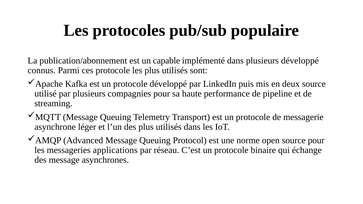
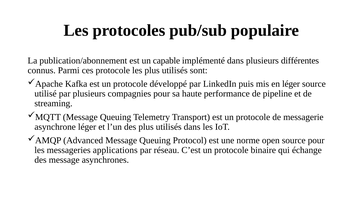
plusieurs développé: développé -> différentes (300, 61)
en deux: deux -> léger (291, 84)
